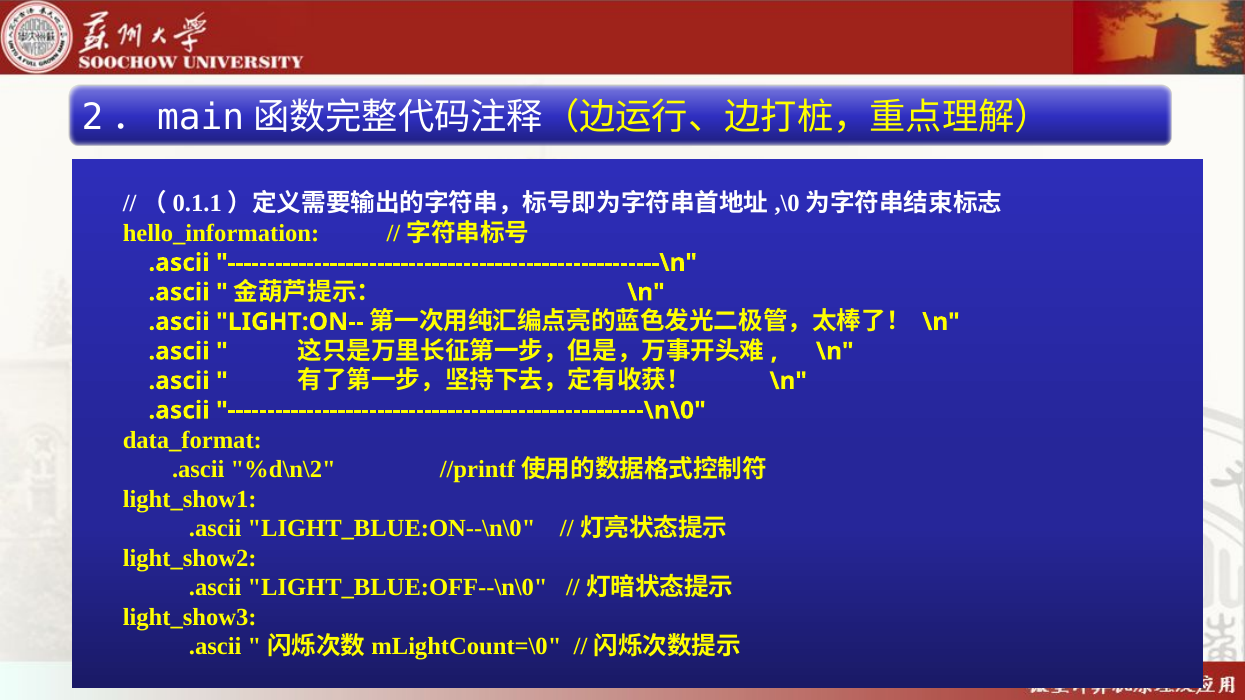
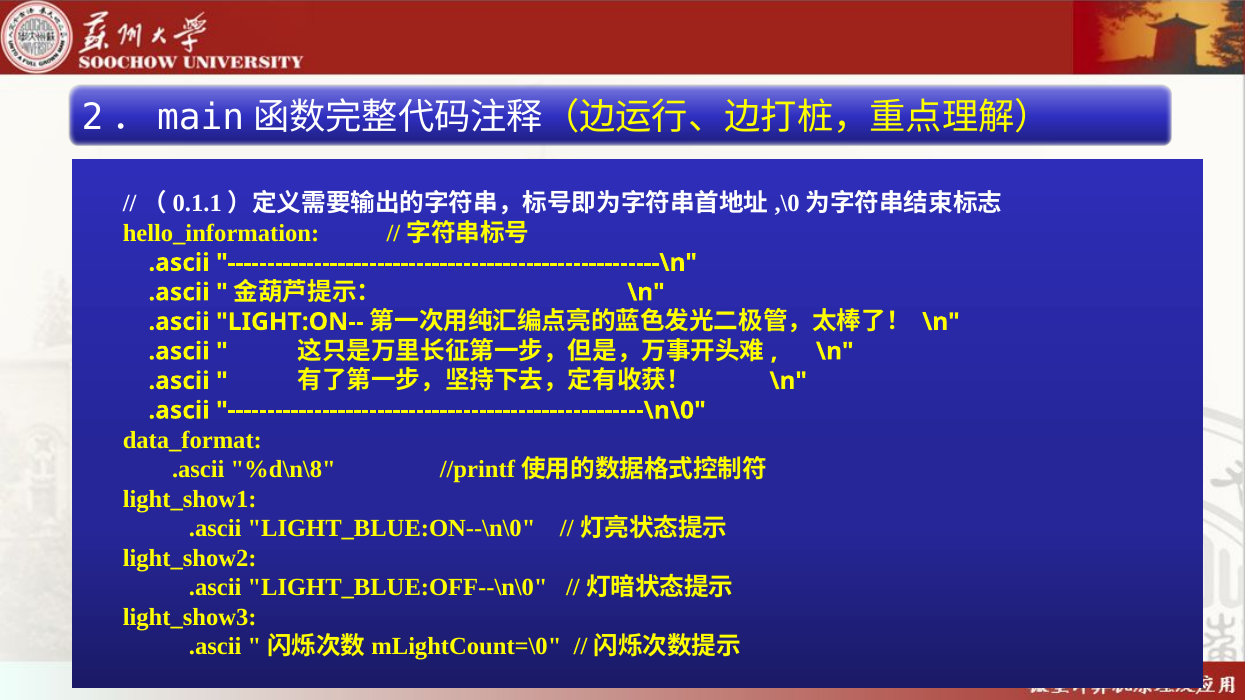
%d\n\2: %d\n\2 -> %d\n\8 (283, 470)
